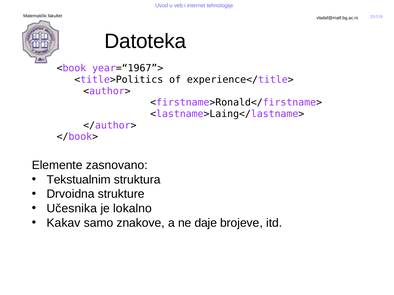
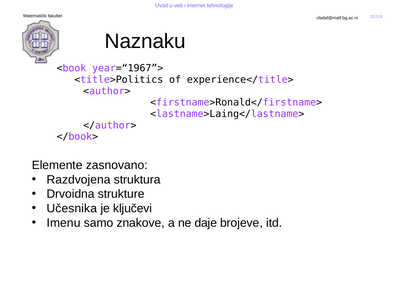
Datoteka: Datoteka -> Naznaku (145, 41)
Tekstualnim: Tekstualnim -> Razdvojena (79, 180)
lokalno: lokalno -> ključevi (133, 209)
Kakav: Kakav -> Imenu (64, 223)
